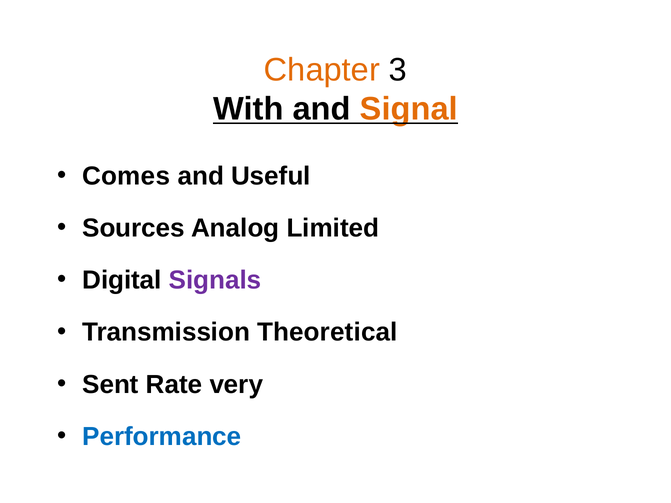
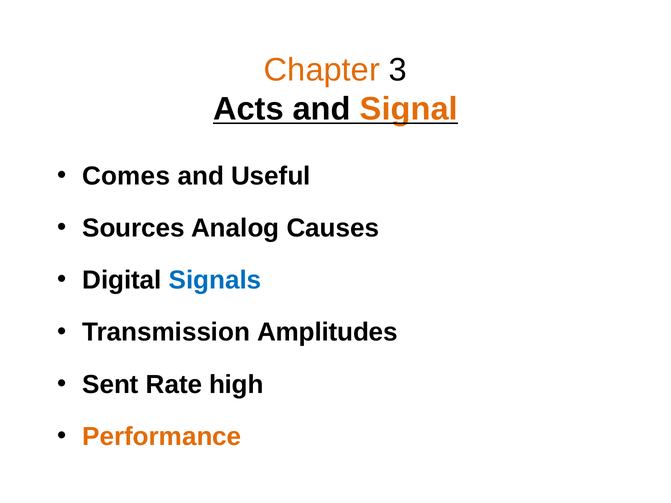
With: With -> Acts (248, 109)
Limited: Limited -> Causes (333, 228)
Signals colour: purple -> blue (215, 280)
Theoretical: Theoretical -> Amplitudes (327, 332)
very: very -> high (236, 385)
Performance colour: blue -> orange (162, 437)
